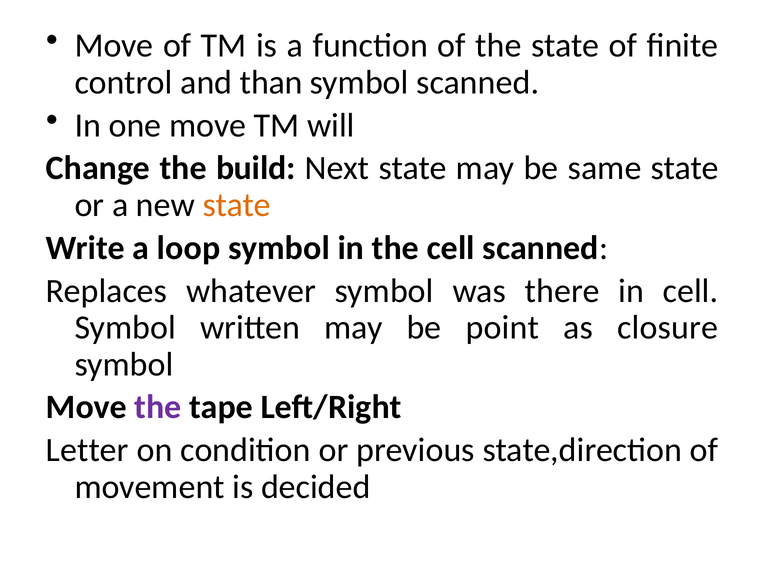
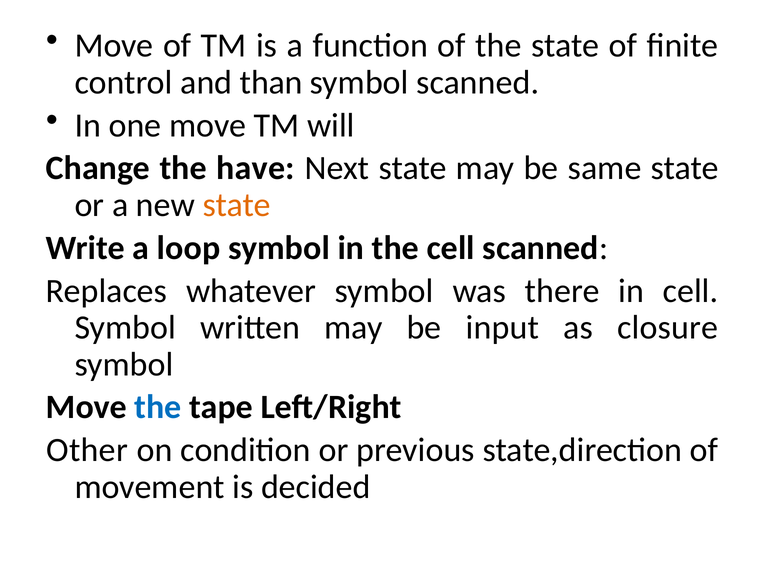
build: build -> have (255, 168)
point: point -> input (502, 327)
the colour: purple -> blue (158, 407)
Letter: Letter -> Other (87, 450)
